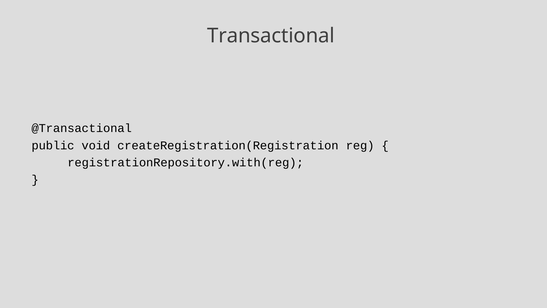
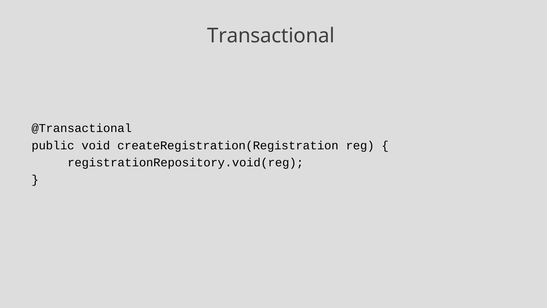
registrationRepository.with(reg: registrationRepository.with(reg -> registrationRepository.void(reg (186, 162)
